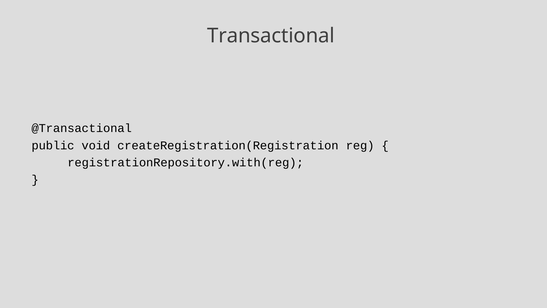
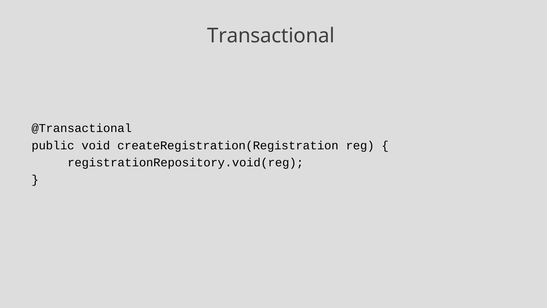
registrationRepository.with(reg: registrationRepository.with(reg -> registrationRepository.void(reg (186, 162)
